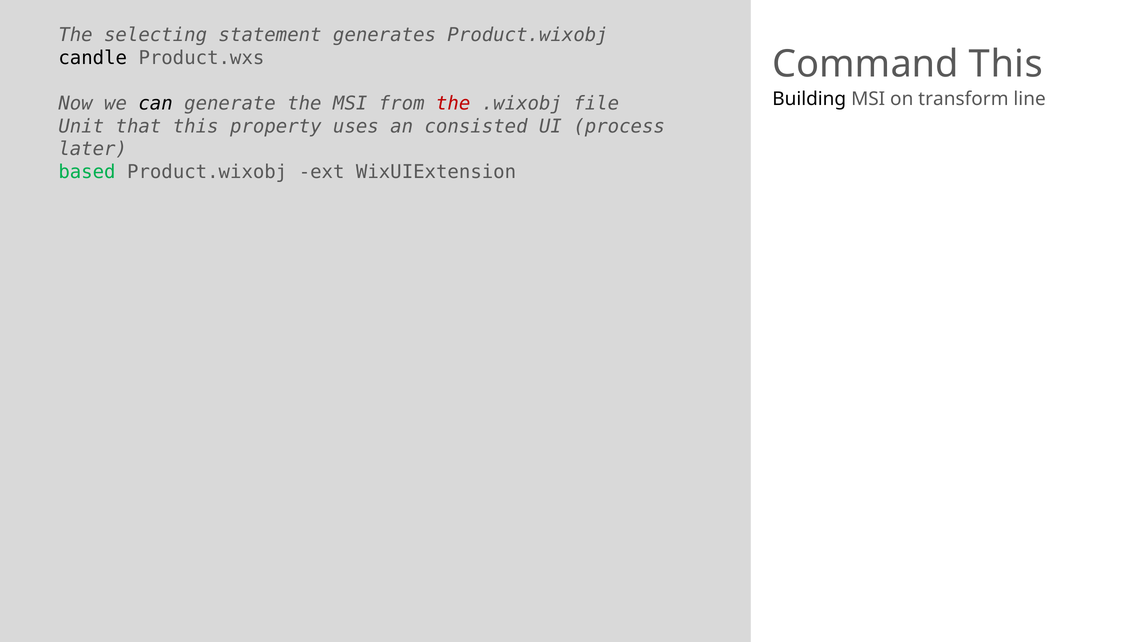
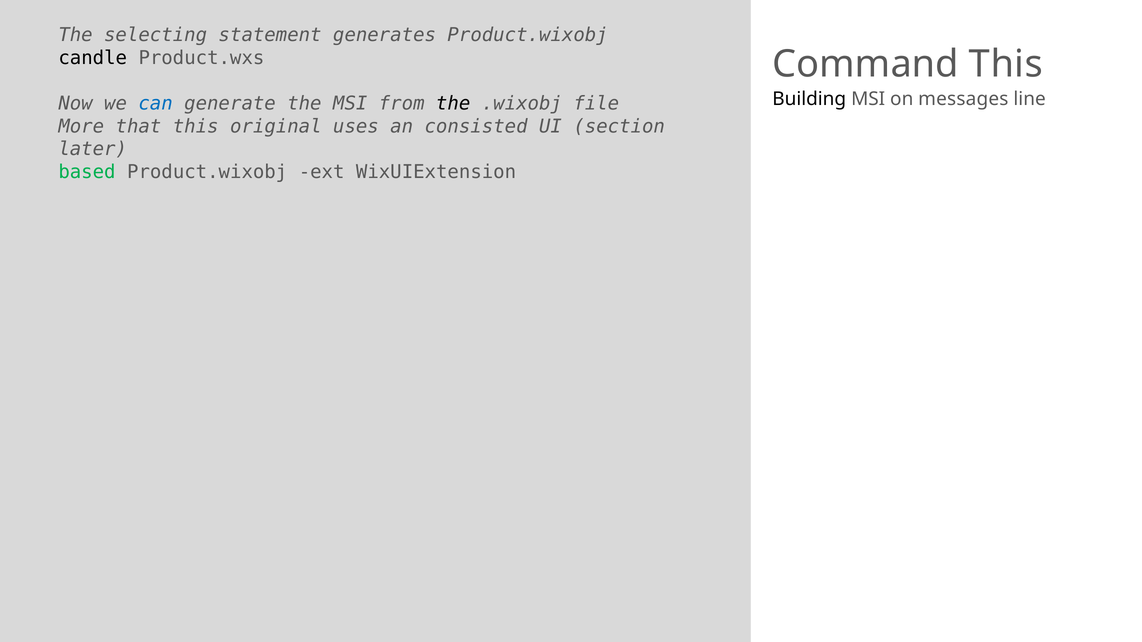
transform: transform -> messages (963, 99)
can colour: black -> blue (156, 104)
the colour: red -> black (453, 104)
Unit: Unit -> More (81, 126)
property: property -> original (276, 126)
process: process -> section (619, 126)
